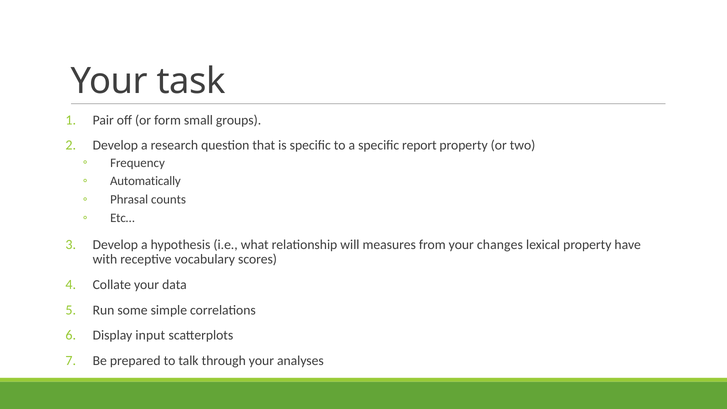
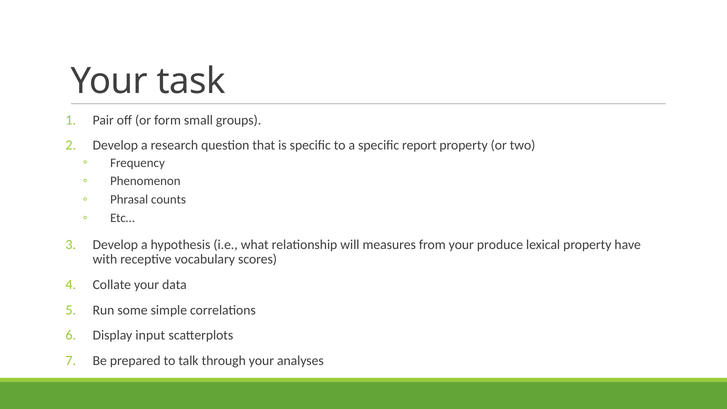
Automatically: Automatically -> Phenomenon (145, 181)
changes: changes -> produce (500, 245)
